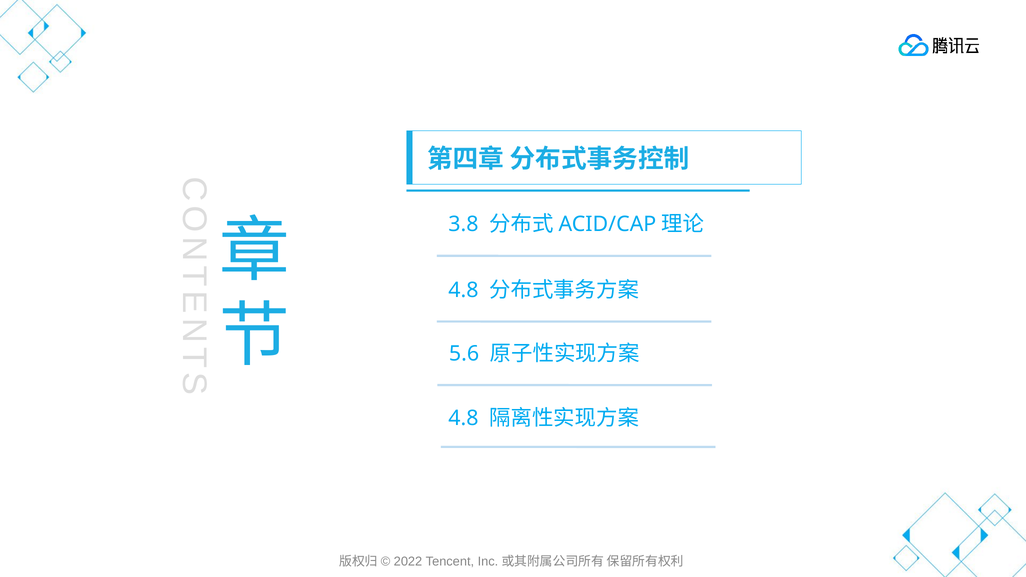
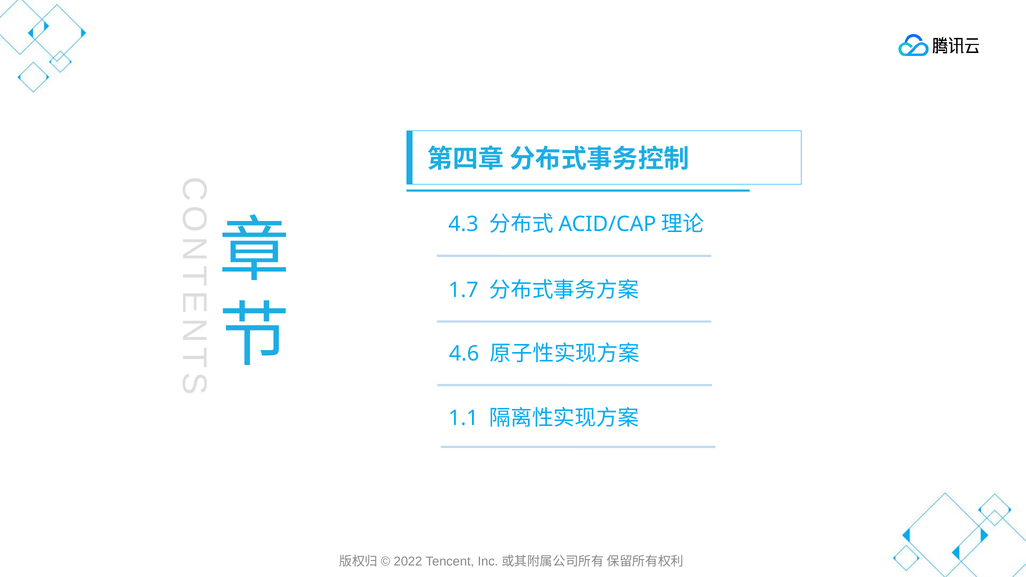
3.8: 3.8 -> 4.3 (463, 224)
4.8: 4.8 -> 1.7 (463, 290)
5.6: 5.6 -> 4.6 (464, 354)
4.8: 4.8 -> 1.1 (463, 419)
